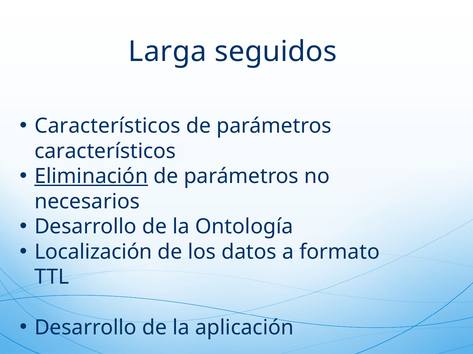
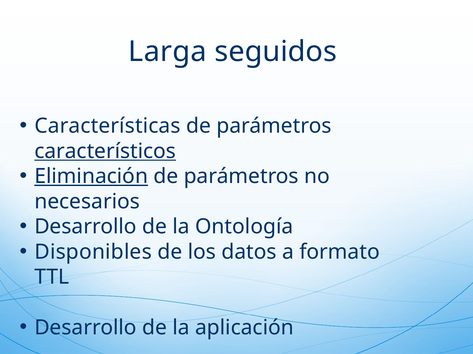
Característicos: Característicos -> Características (108, 126)
característicos underline: none -> present (105, 151)
Localización: Localización -> Disponibles (93, 252)
